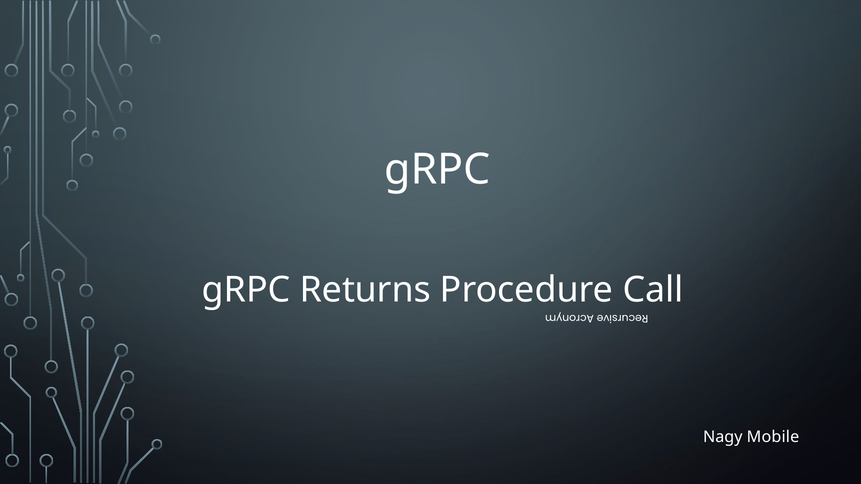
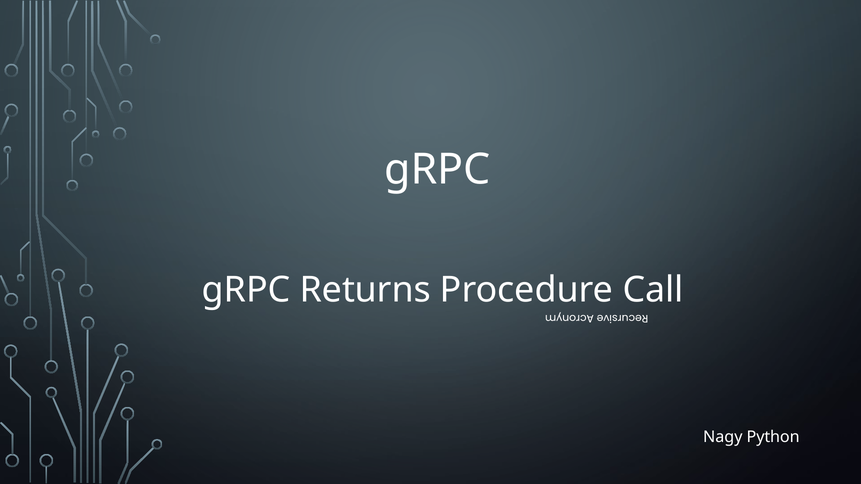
Mobile: Mobile -> Python (773, 437)
